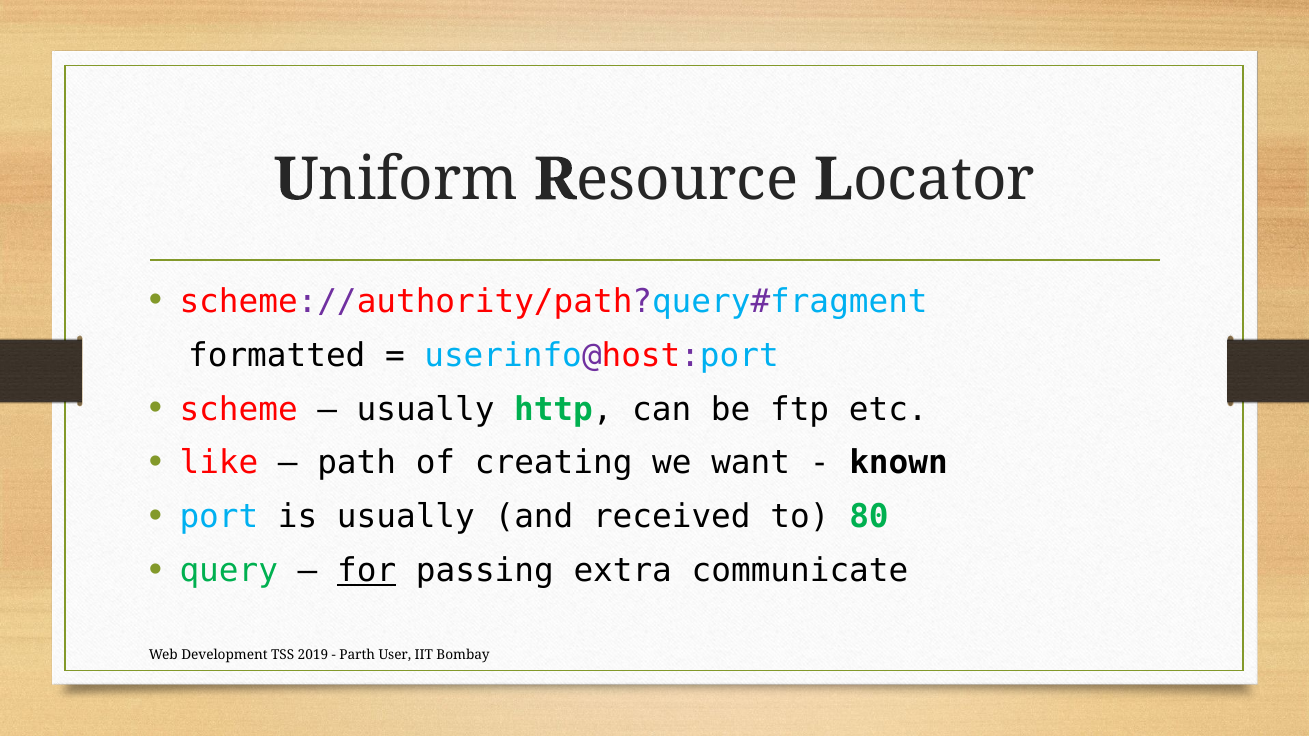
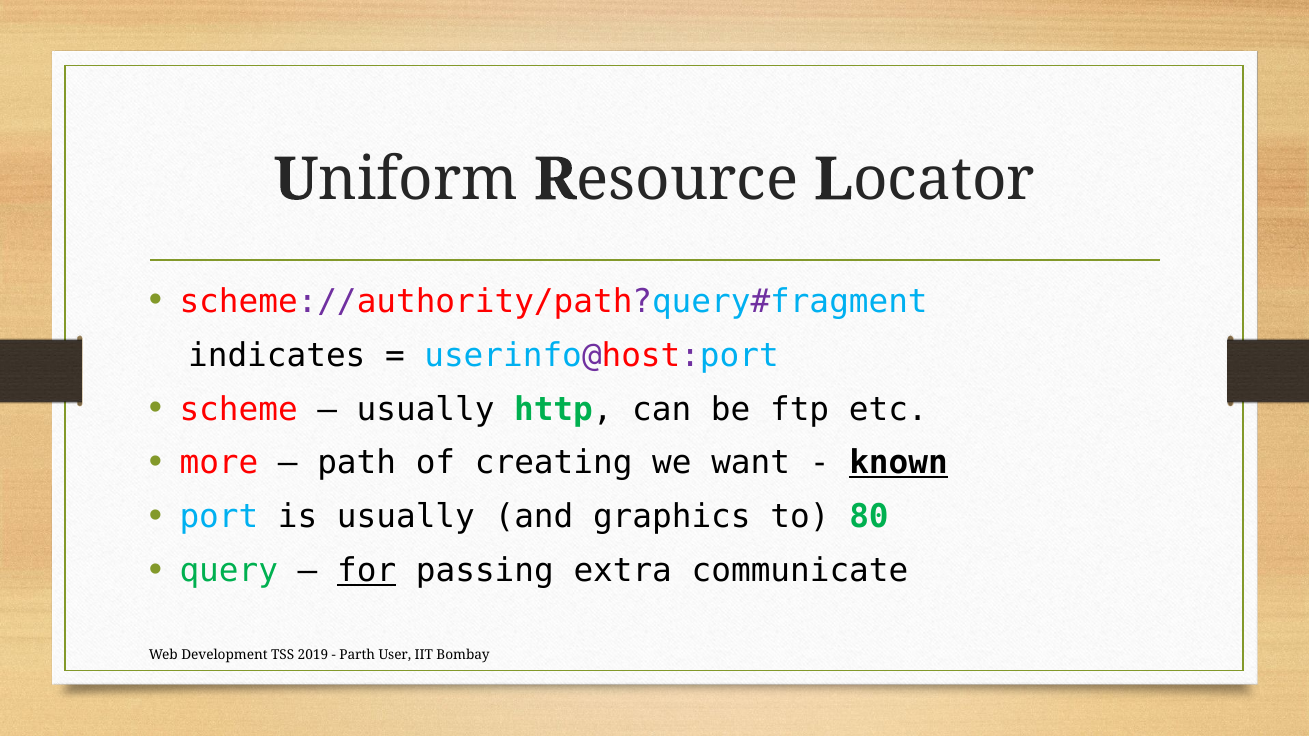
formatted: formatted -> indicates (277, 355)
like: like -> more (219, 463)
known underline: none -> present (898, 463)
received: received -> graphics (672, 517)
